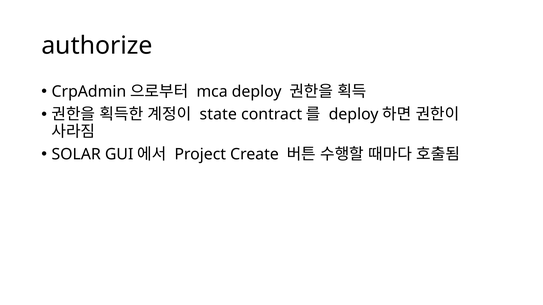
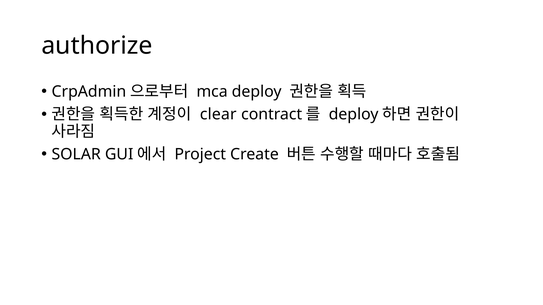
state: state -> clear (218, 115)
